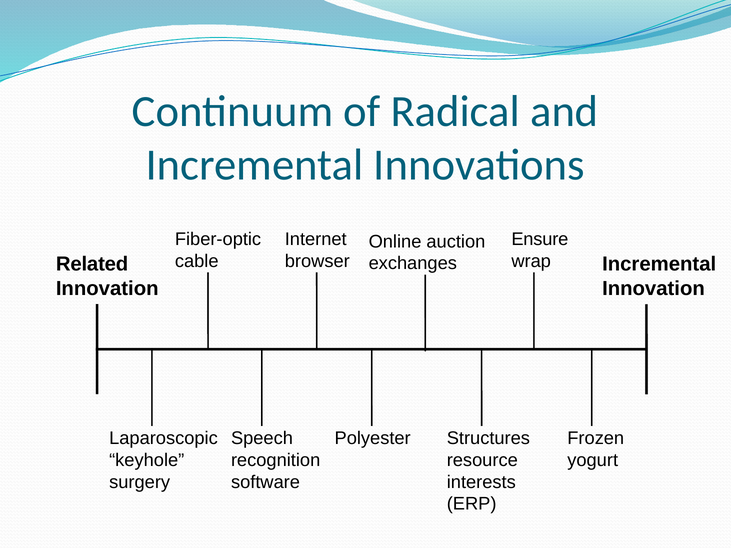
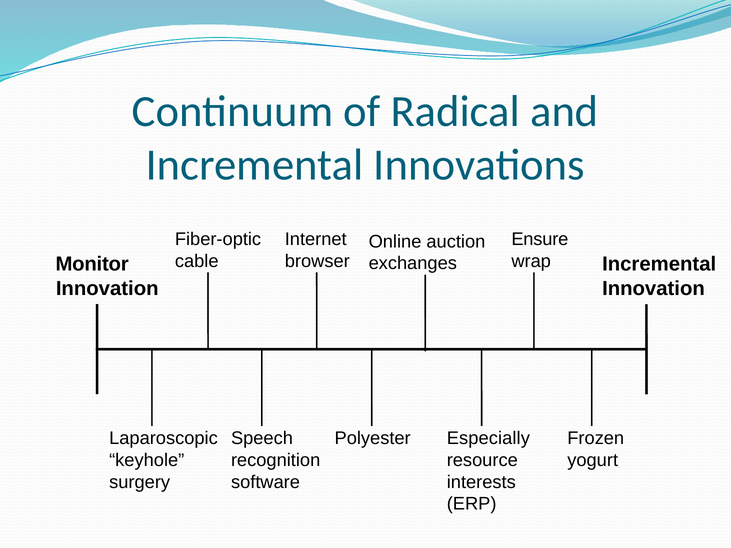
Related: Related -> Monitor (92, 264)
Structures: Structures -> Especially (488, 438)
